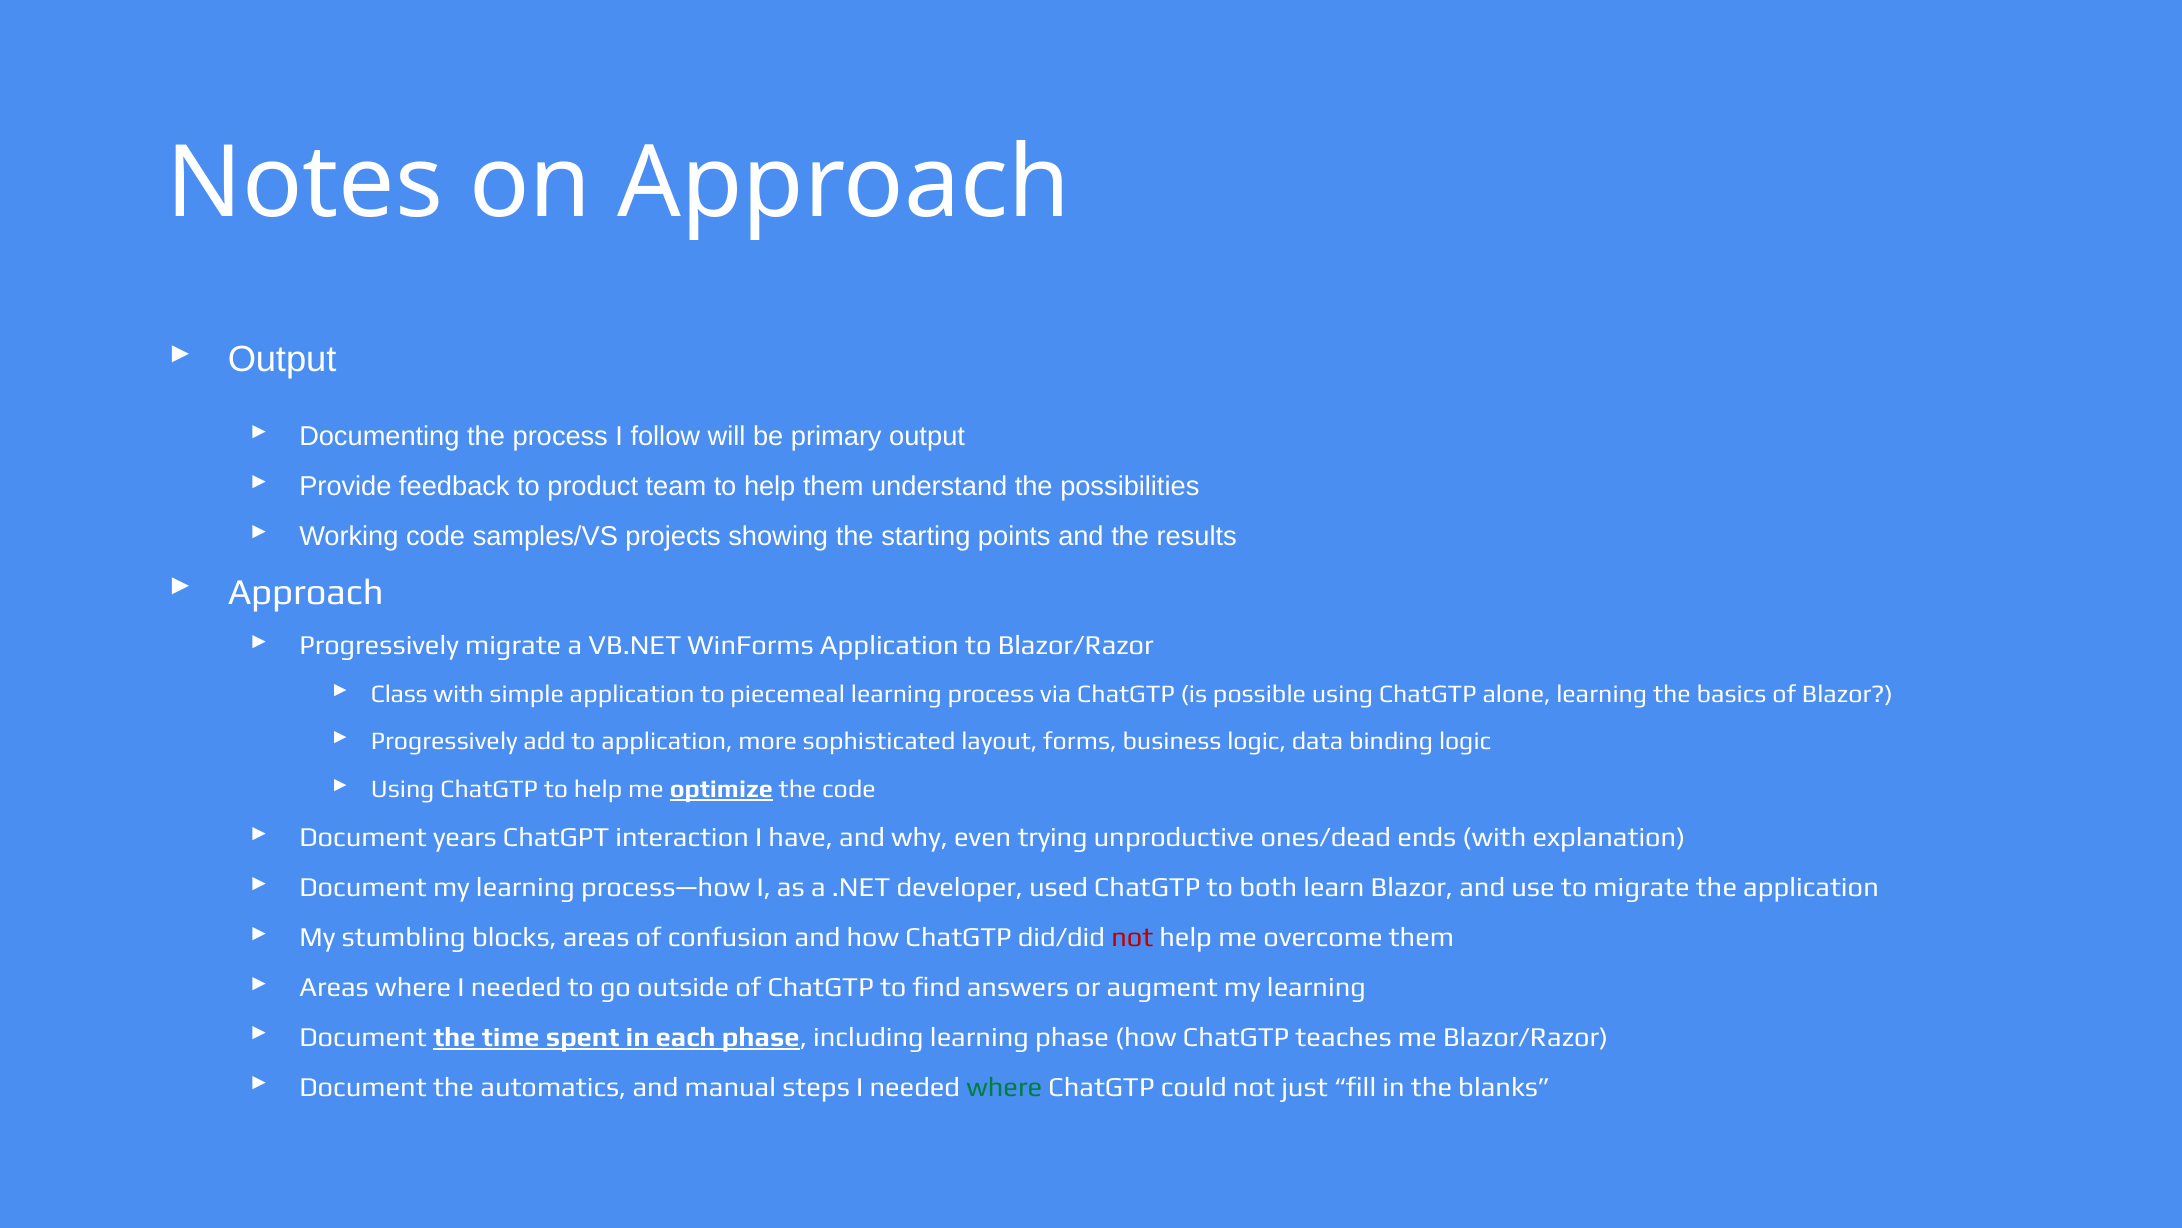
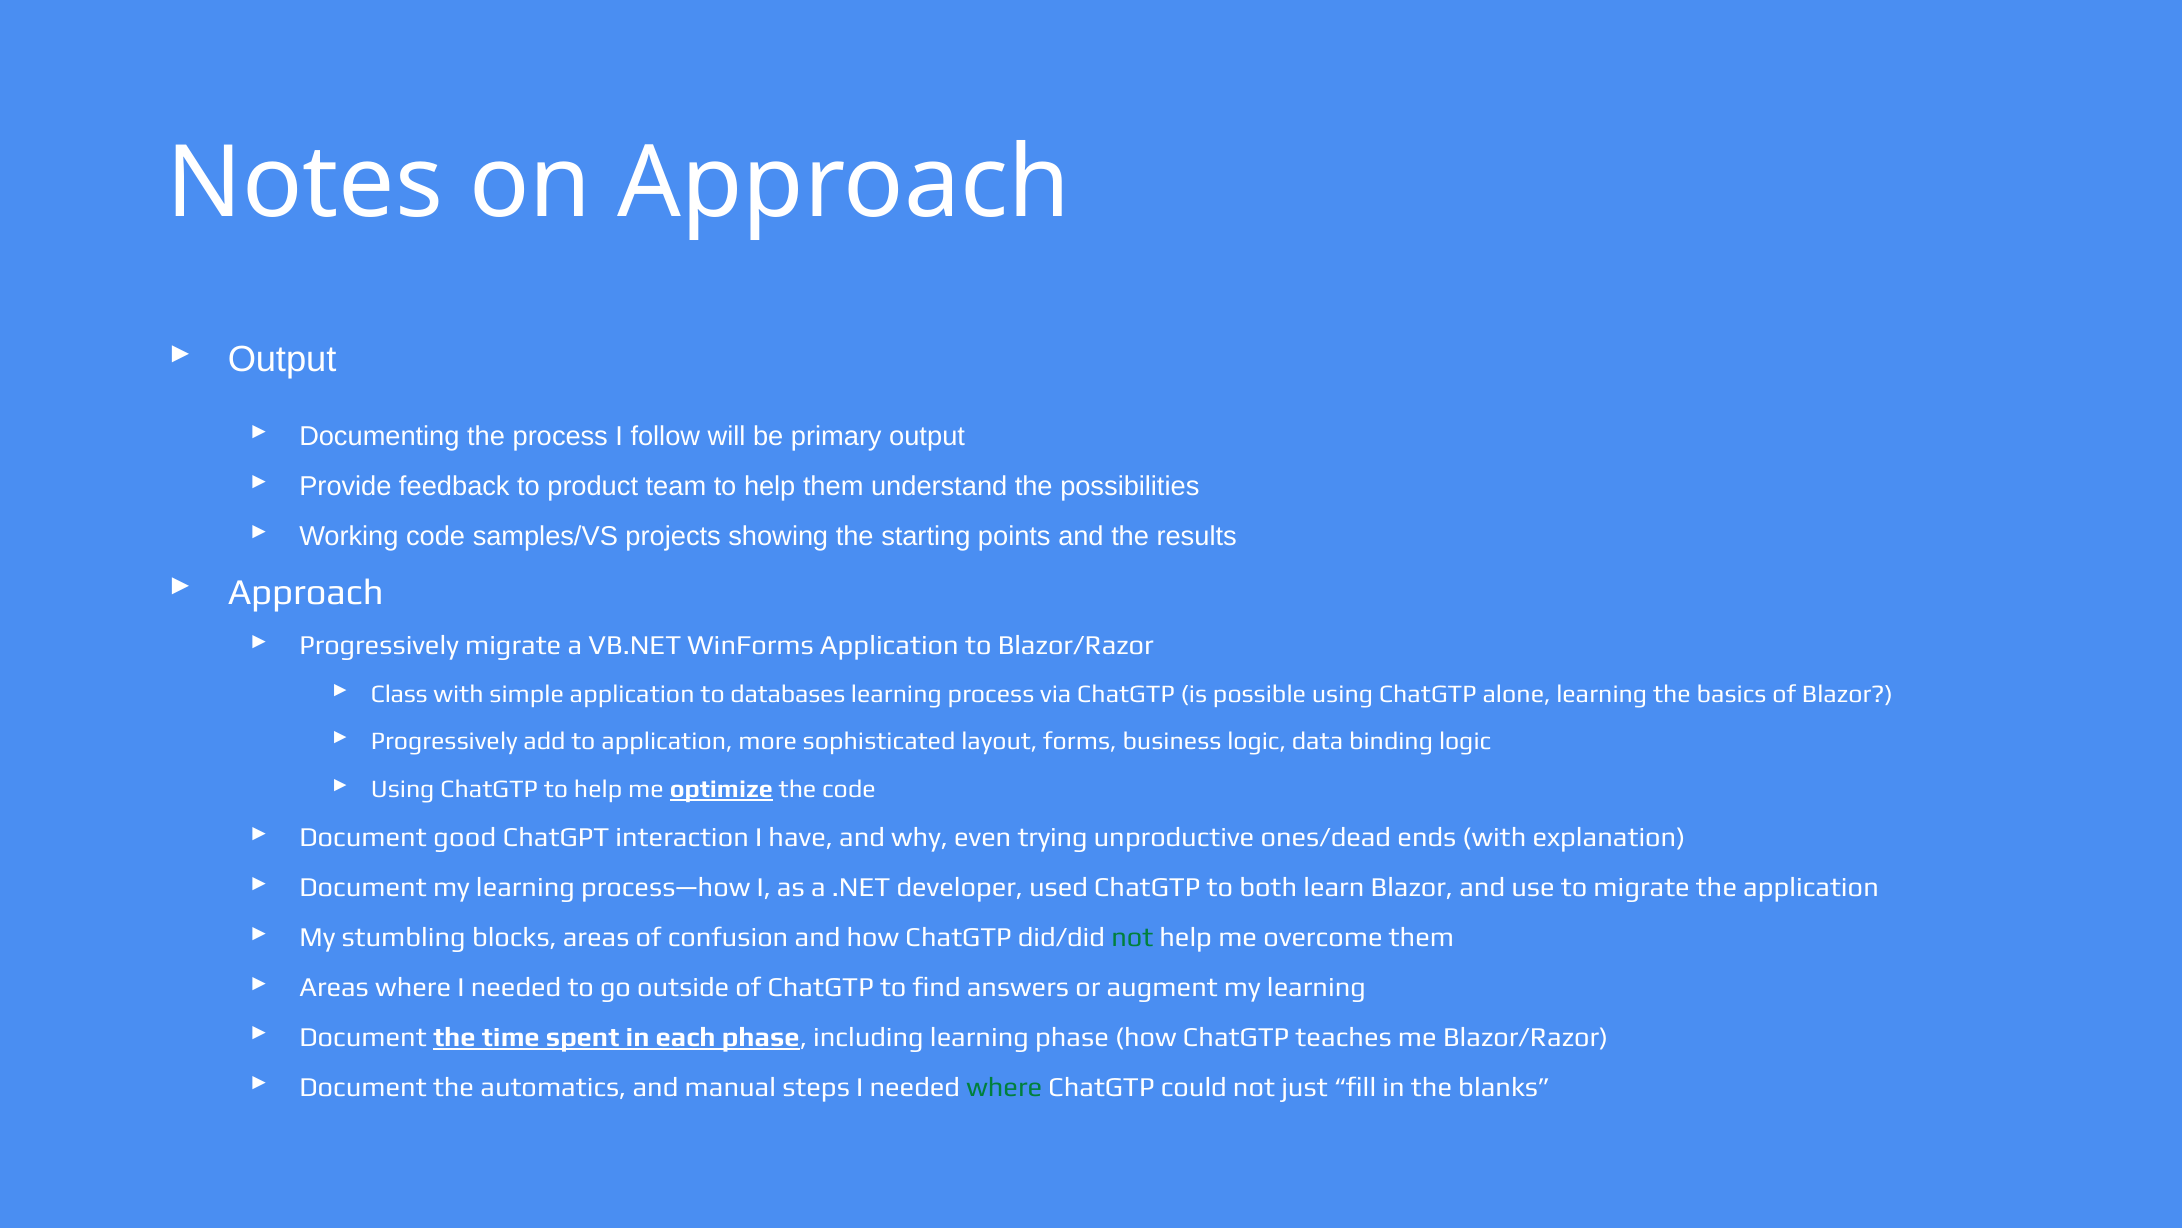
piecemeal: piecemeal -> databases (788, 694)
years: years -> good (465, 837)
not colour: red -> green (1132, 937)
